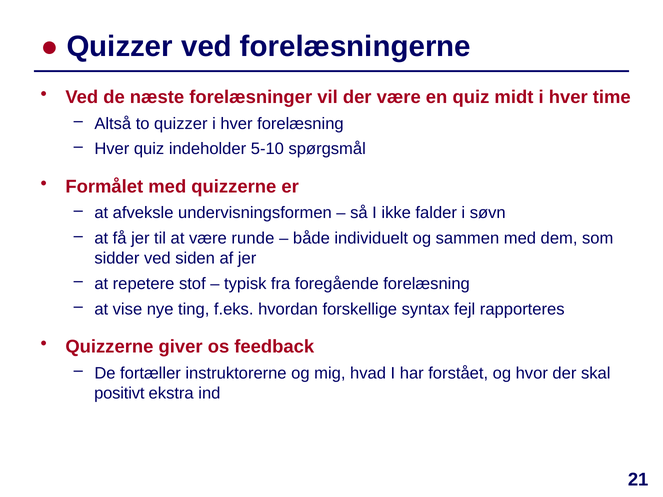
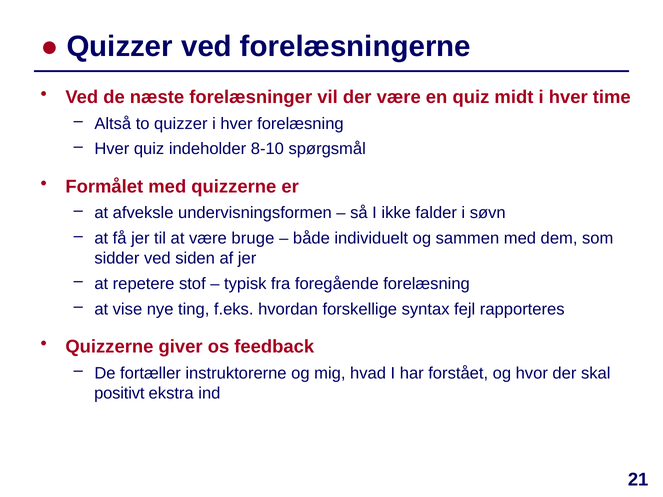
5-10: 5-10 -> 8-10 (267, 149)
runde: runde -> bruge (253, 239)
